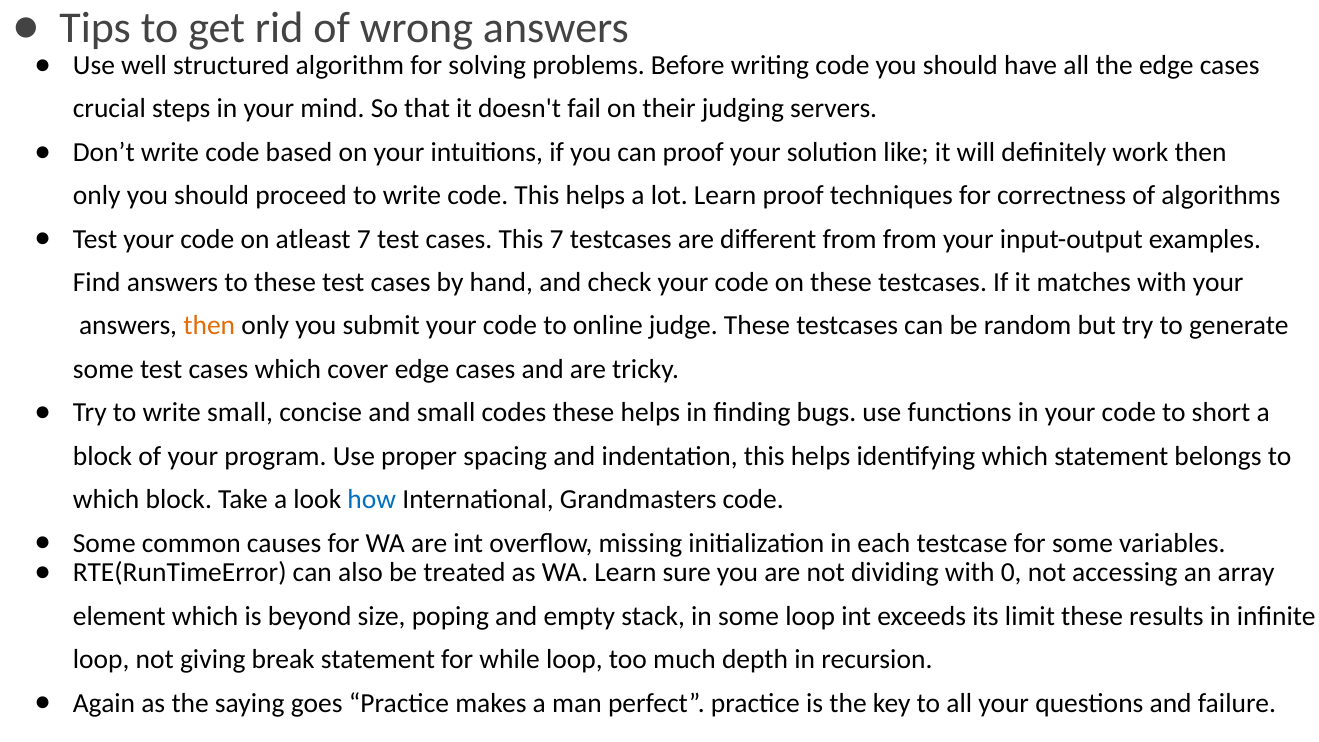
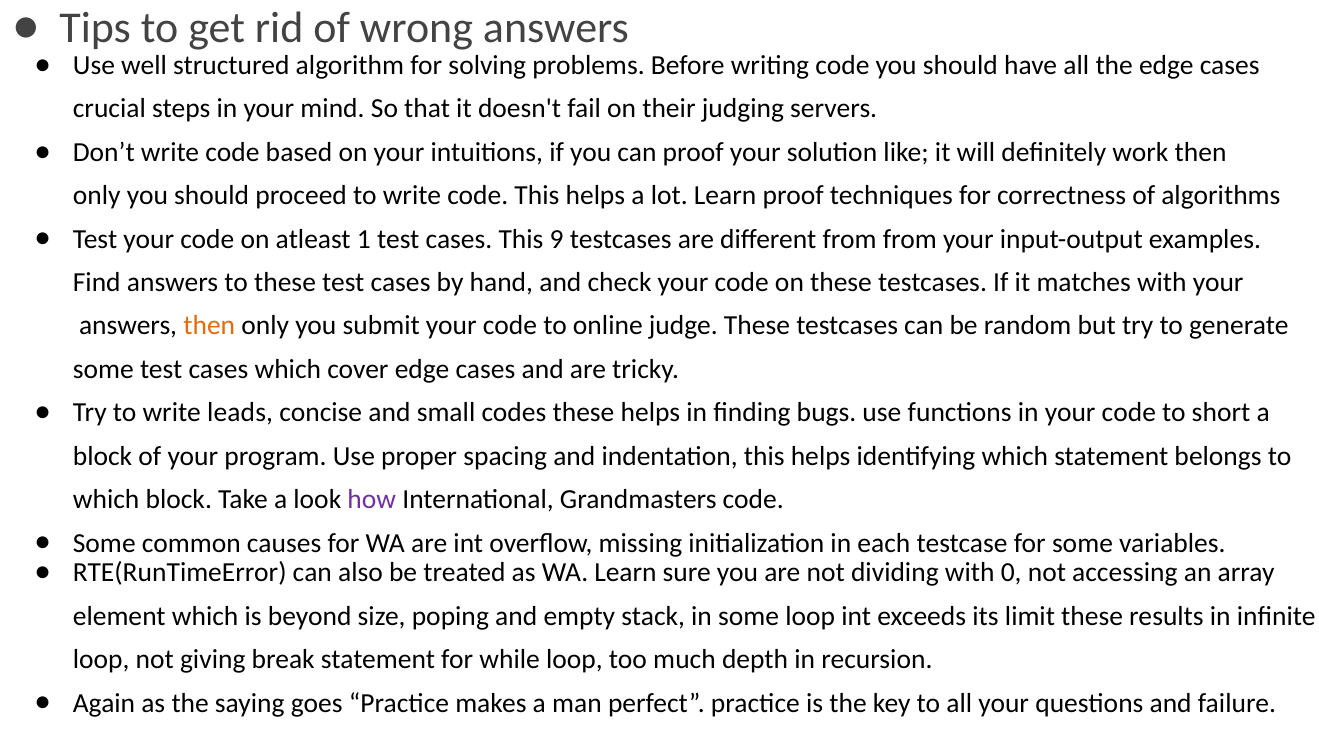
atleast 7: 7 -> 1 (364, 239)
This 7: 7 -> 9 (557, 239)
write small: small -> leads (240, 413)
how colour: blue -> purple (372, 500)
